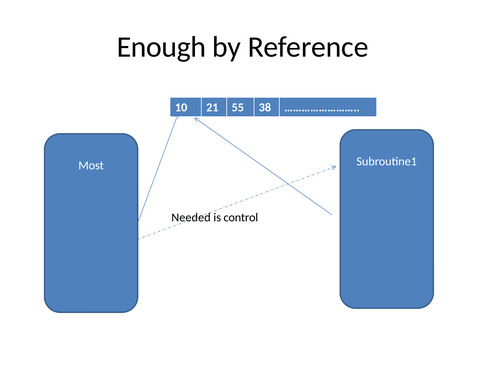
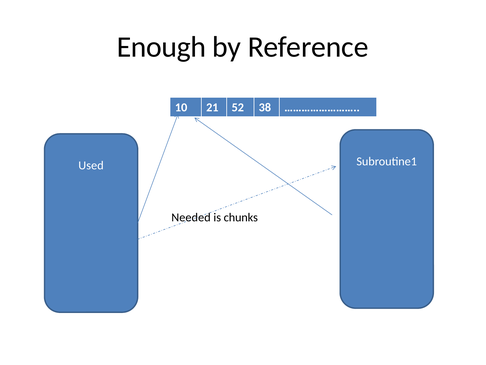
55: 55 -> 52 (238, 107)
Most: Most -> Used (91, 165)
control: control -> chunks (241, 217)
